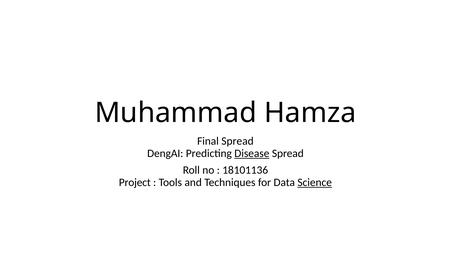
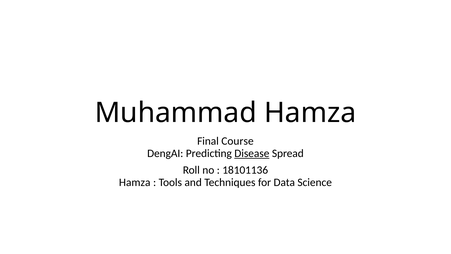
Final Spread: Spread -> Course (237, 141)
Project: Project -> Hamza (135, 182)
Science underline: present -> none (315, 182)
